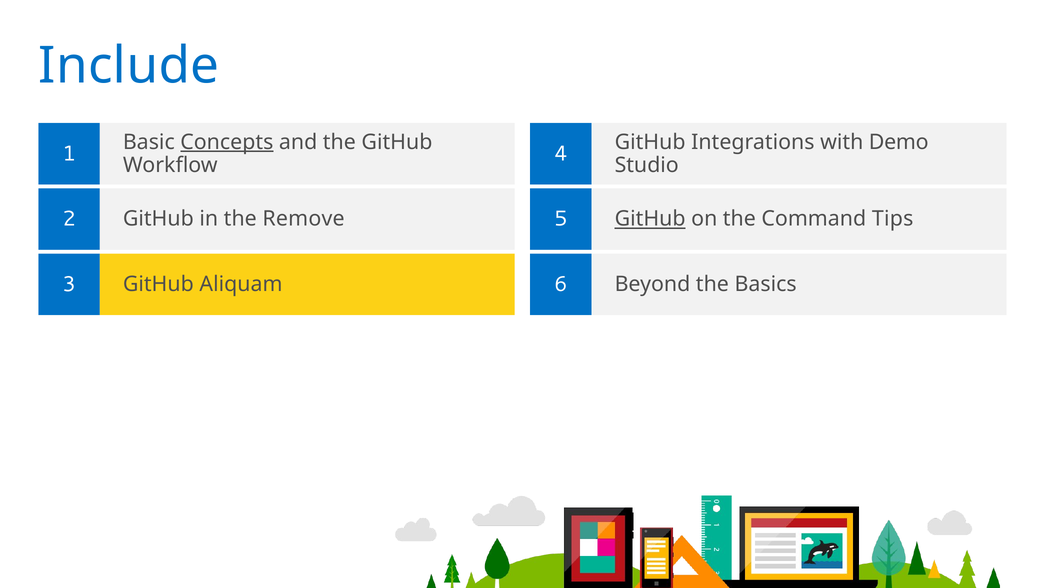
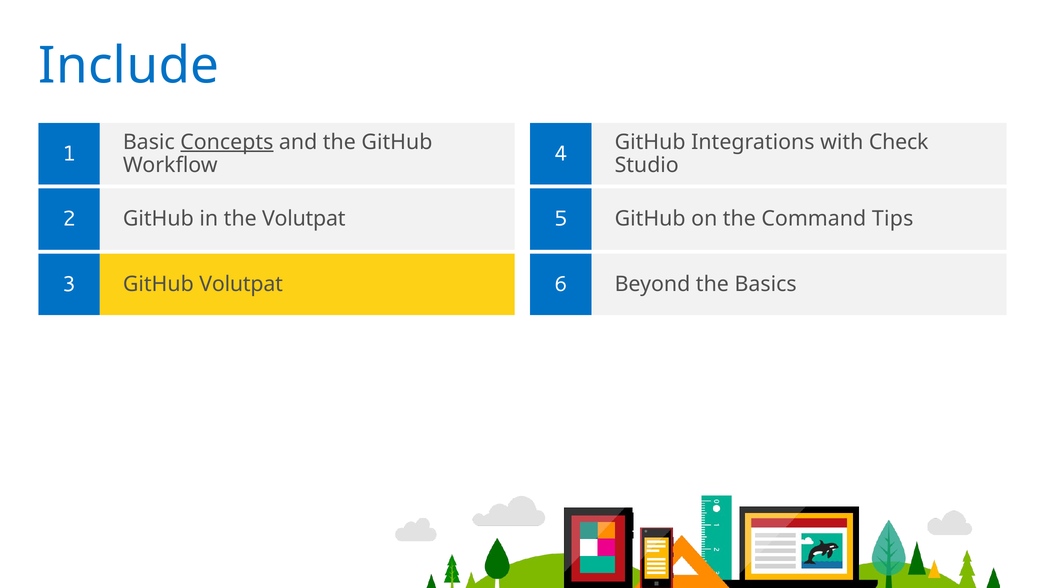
Demo: Demo -> Check (899, 142)
the Remove: Remove -> Volutpat (304, 219)
GitHub underline: present -> none (650, 219)
GitHub Aliquam: Aliquam -> Volutpat (241, 284)
